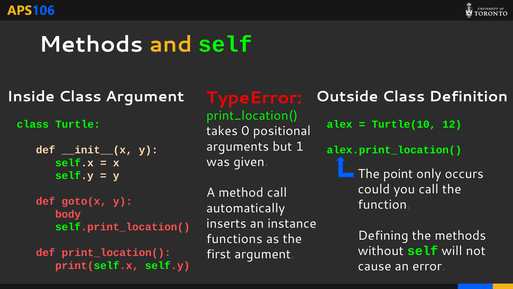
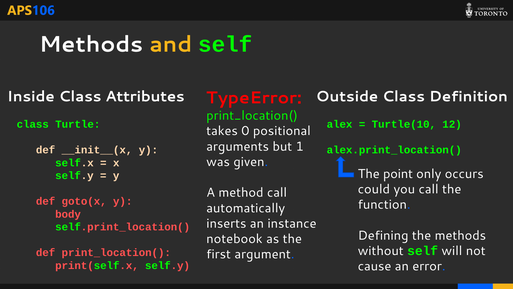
Class Argument: Argument -> Attributes (145, 96)
functions: functions -> notebook (234, 239)
